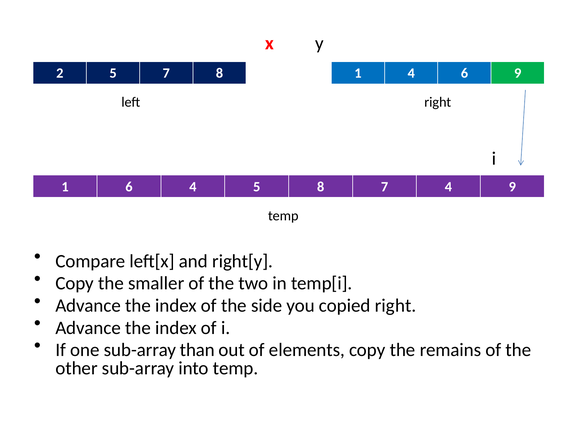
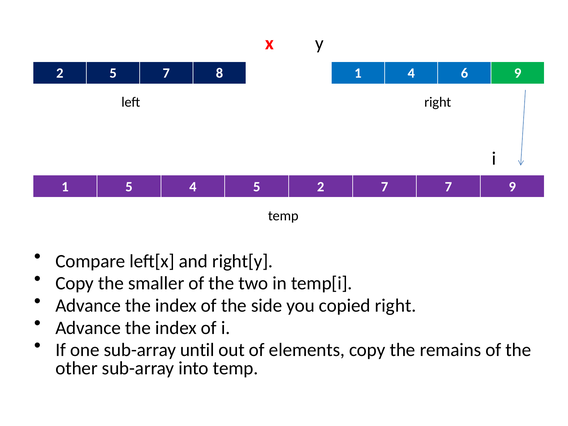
1 6: 6 -> 5 (129, 187)
5 8: 8 -> 2 (321, 187)
7 4: 4 -> 7 (448, 187)
than: than -> until (197, 350)
